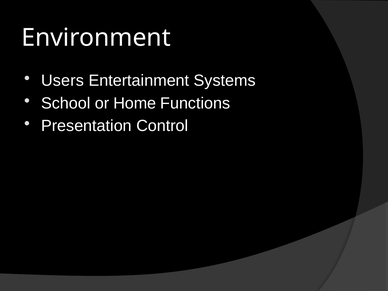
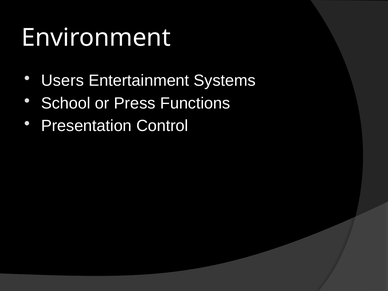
Home: Home -> Press (135, 103)
